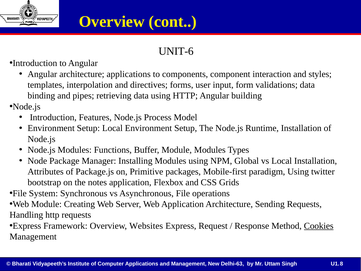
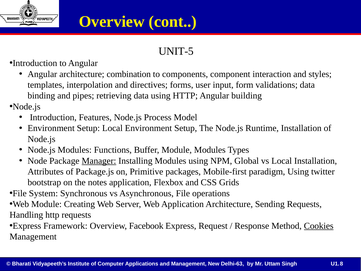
UNIT-6: UNIT-6 -> UNIT-5 (176, 51)
architecture applications: applications -> combination (129, 74)
Manager underline: none -> present (99, 161)
Websites: Websites -> Facebook (146, 226)
